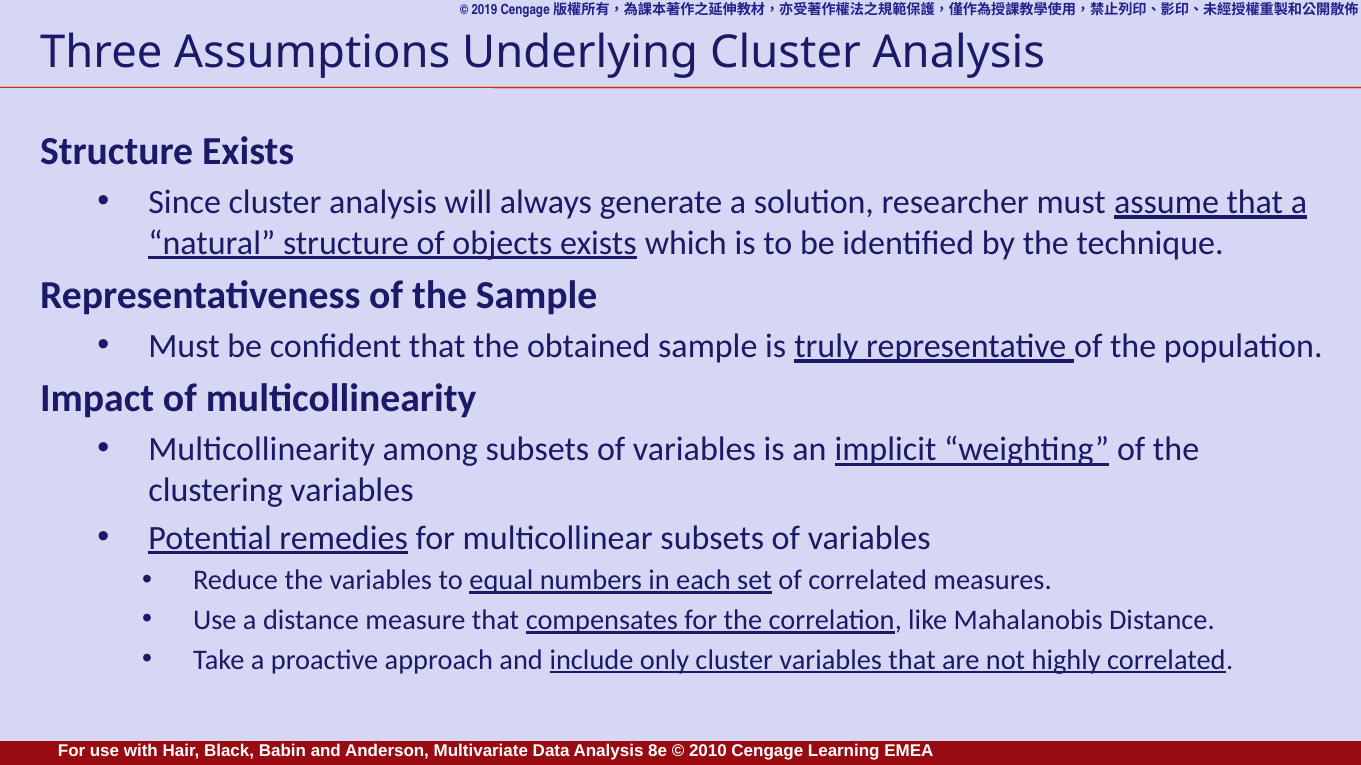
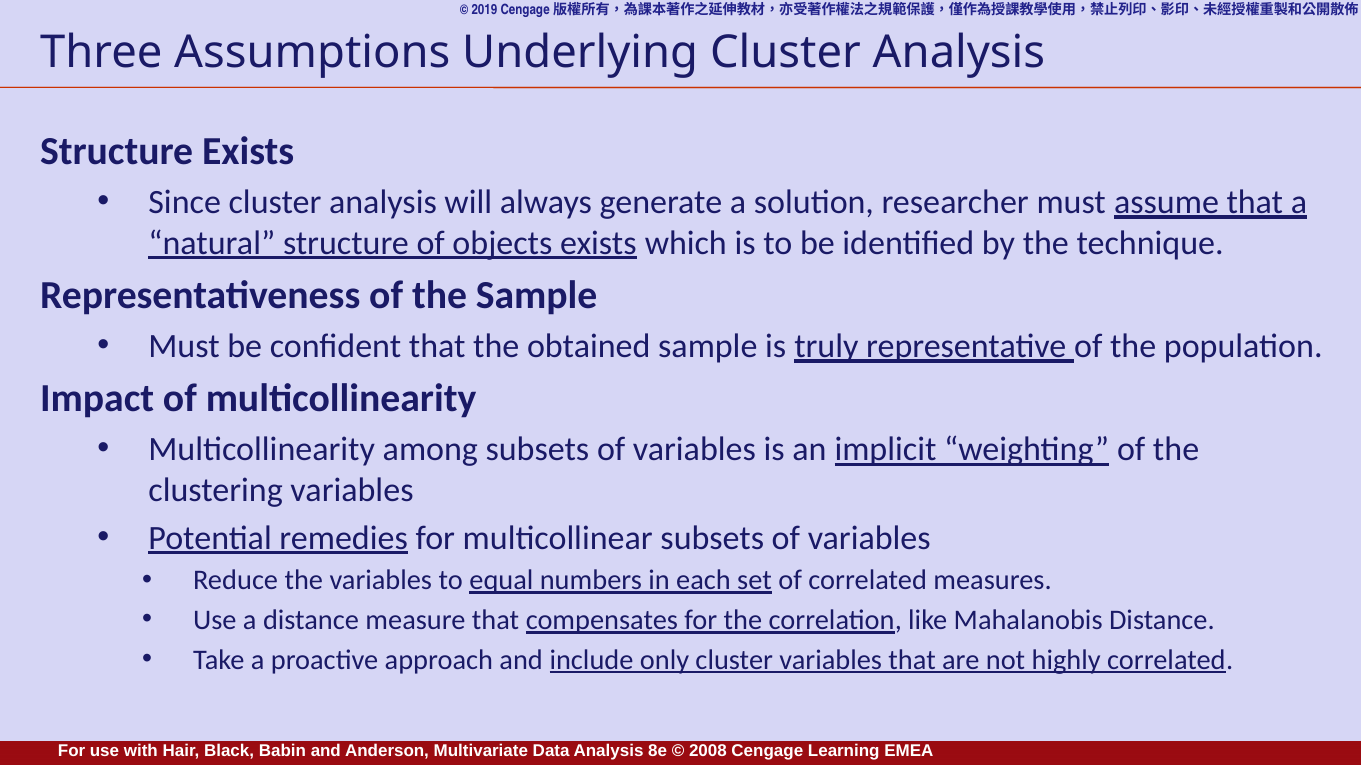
2010: 2010 -> 2008 (708, 752)
